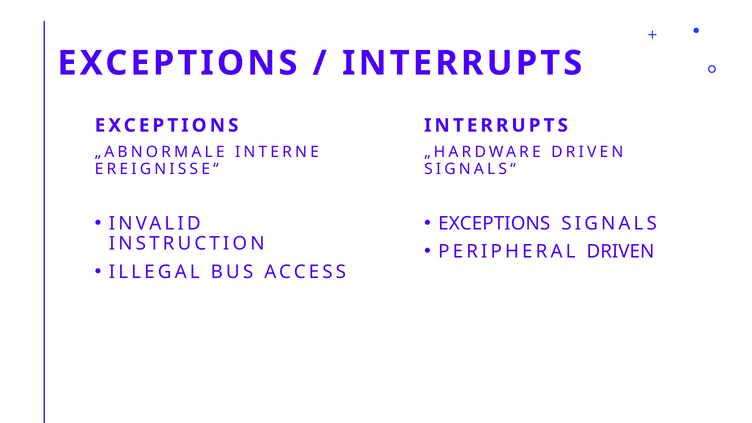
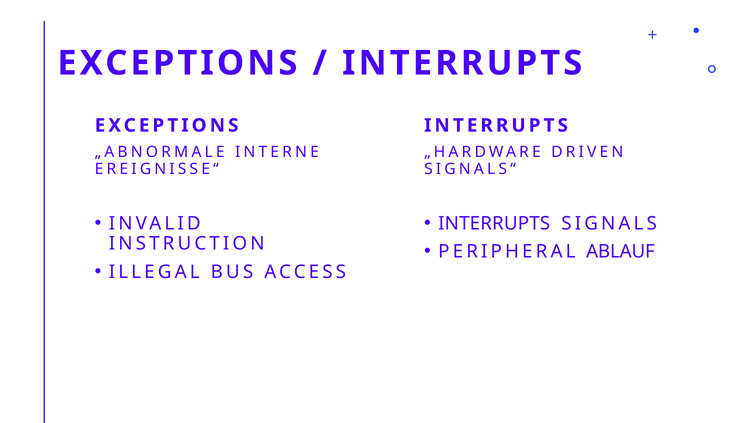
EXCEPTIONS: EXCEPTIONS -> INTERRUPTS (494, 223)
PERIPHERAL DRIVEN: DRIVEN -> ABLAUF (621, 252)
